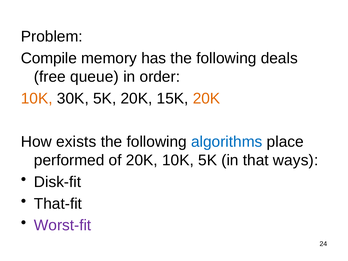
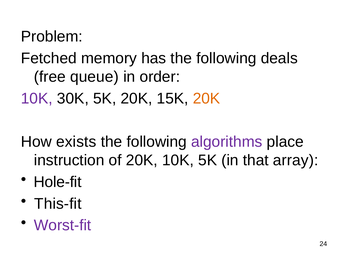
Compile: Compile -> Fetched (49, 58)
10K colour: orange -> purple (37, 98)
algorithms colour: blue -> purple (227, 142)
performed: performed -> instruction (69, 160)
ways: ways -> array (296, 160)
Disk-fit: Disk-fit -> Hole-fit (58, 182)
That-fit: That-fit -> This-fit (58, 204)
